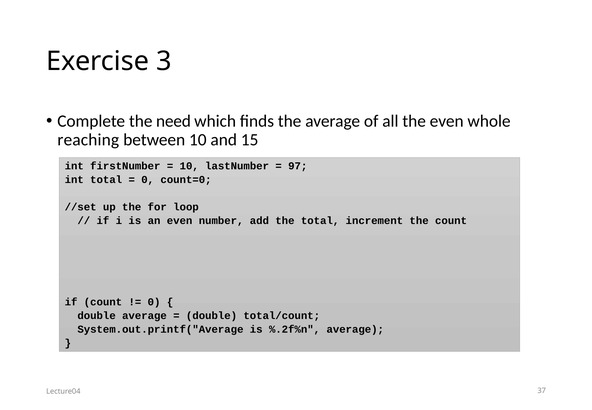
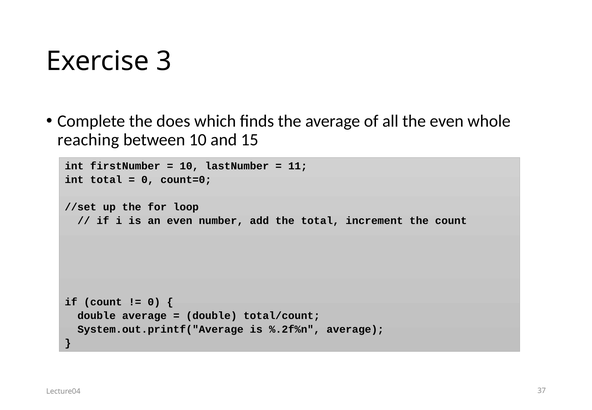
need: need -> does (173, 121)
97: 97 -> 11 (298, 166)
